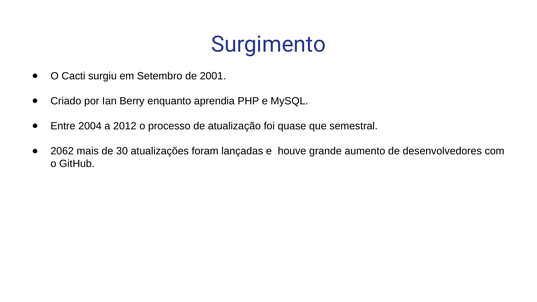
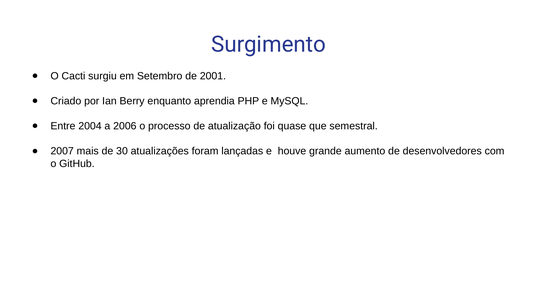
2012: 2012 -> 2006 (125, 126)
2062: 2062 -> 2007 (62, 151)
